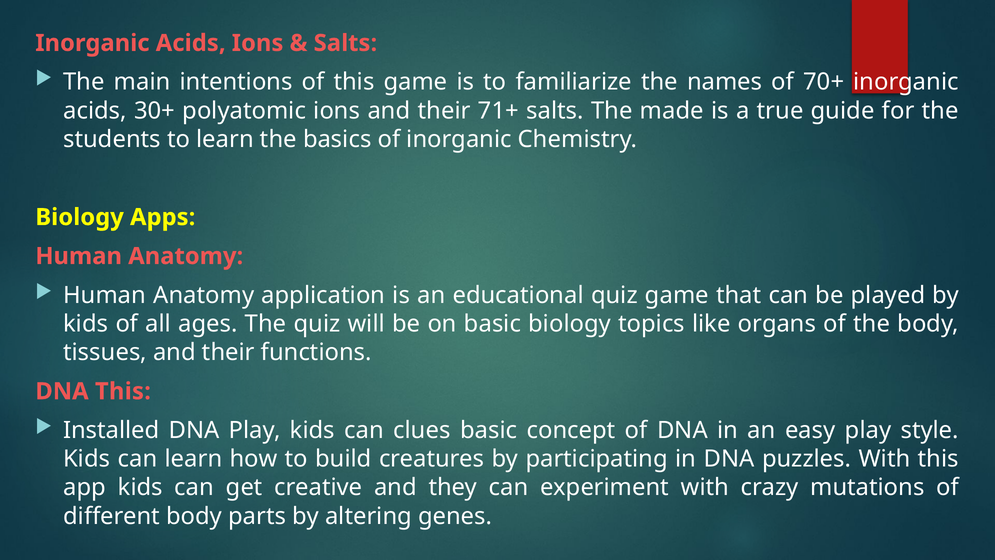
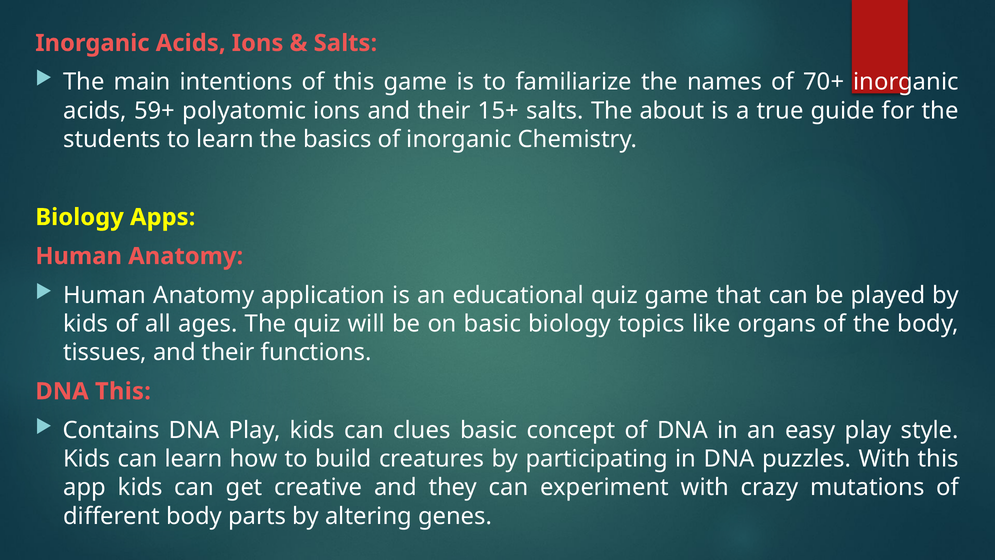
30+: 30+ -> 59+ (155, 111)
71+: 71+ -> 15+ (498, 111)
made: made -> about (672, 111)
Installed: Installed -> Contains (111, 430)
